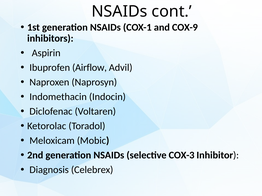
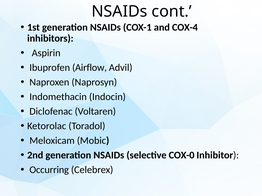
COX-9: COX-9 -> COX-4 (185, 27)
COX-3: COX-3 -> COX-0 (182, 156)
Diagnosis: Diagnosis -> Occurring (49, 170)
